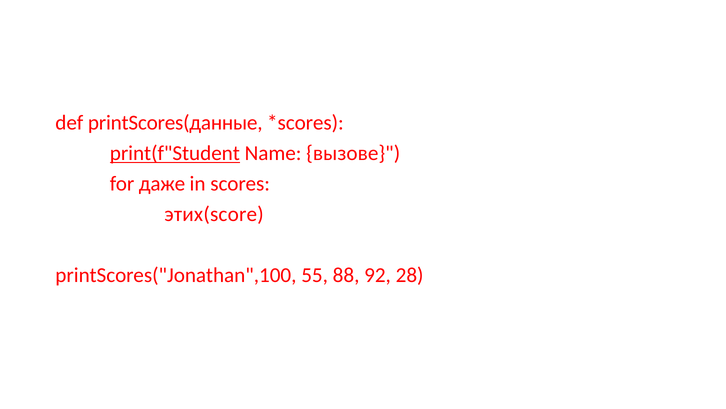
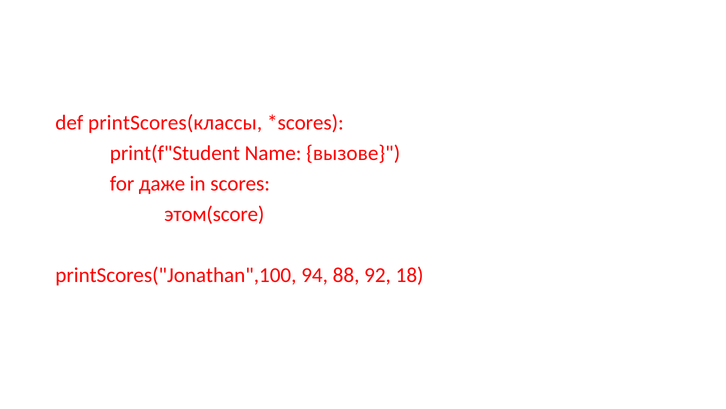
printScores(данные: printScores(данные -> printScores(классы (175, 123)
print(f"Student underline: present -> none (175, 153)
этих(score: этих(score -> этом(score (214, 214)
55: 55 -> 94 (315, 275)
28: 28 -> 18 (410, 275)
